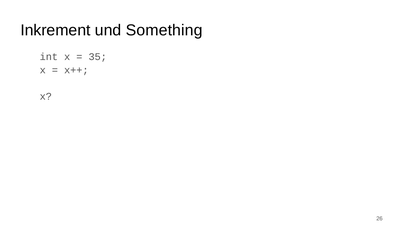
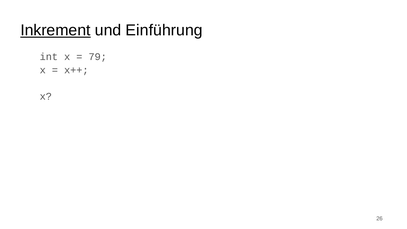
Inkrement underline: none -> present (55, 30)
Something: Something -> Einführung (164, 30)
35: 35 -> 79 (98, 57)
